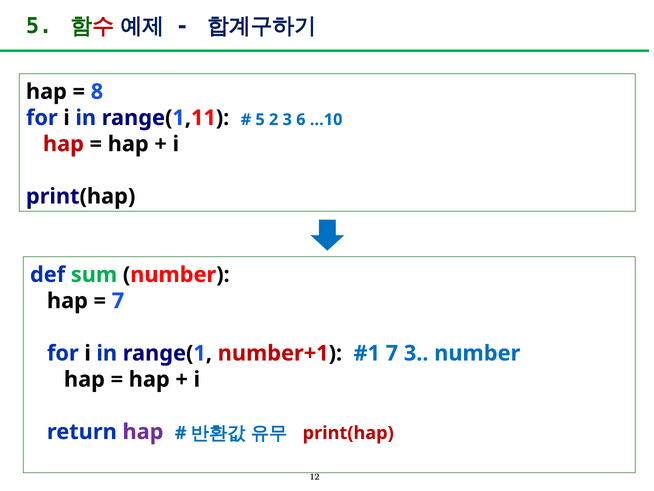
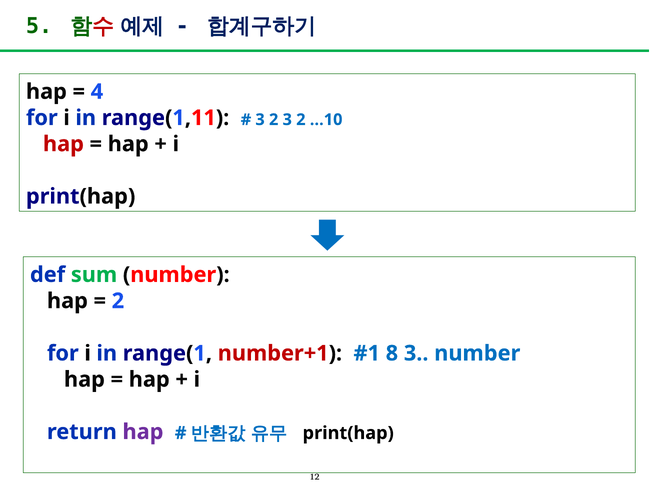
8: 8 -> 4 (97, 92)
5: 5 -> 3 (260, 120)
2 3 6: 6 -> 2 (301, 120)
7: 7 -> 2 (118, 301)
7: 7 -> 8 (392, 353)
print(hap colour: red -> black (348, 433)
